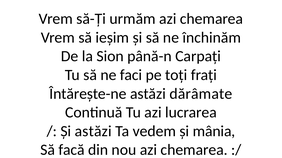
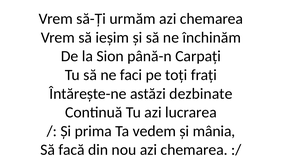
dărâmate: dărâmate -> dezbinate (201, 94)
Și astăzi: astăzi -> prima (93, 132)
